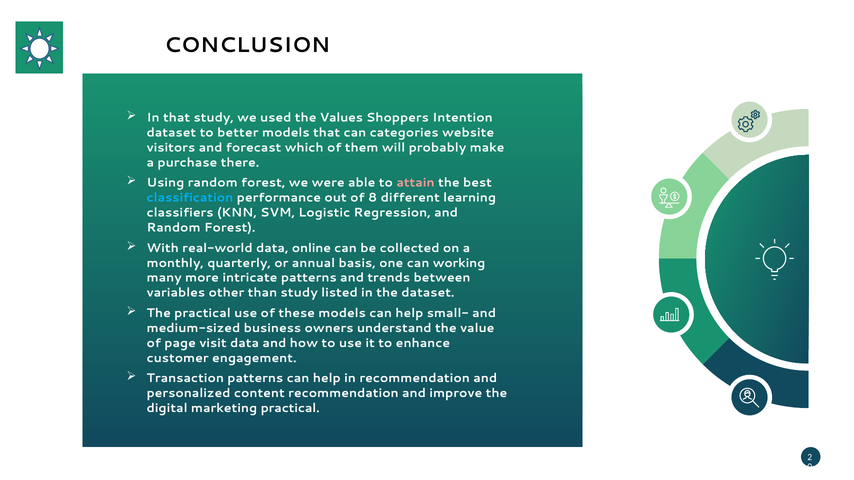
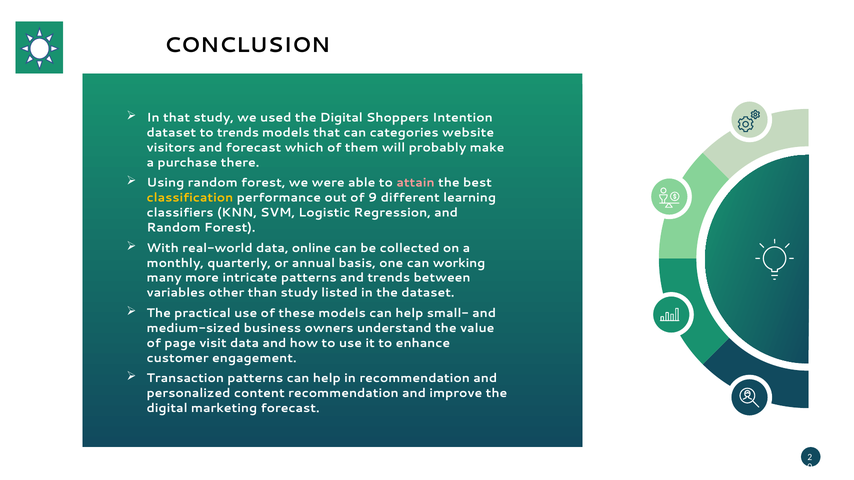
used the Values: Values -> Digital (341, 118)
to better: better -> trends (238, 133)
classification colour: light blue -> yellow (190, 198)
8: 8 -> 9 (373, 198)
marketing practical: practical -> forecast (290, 408)
